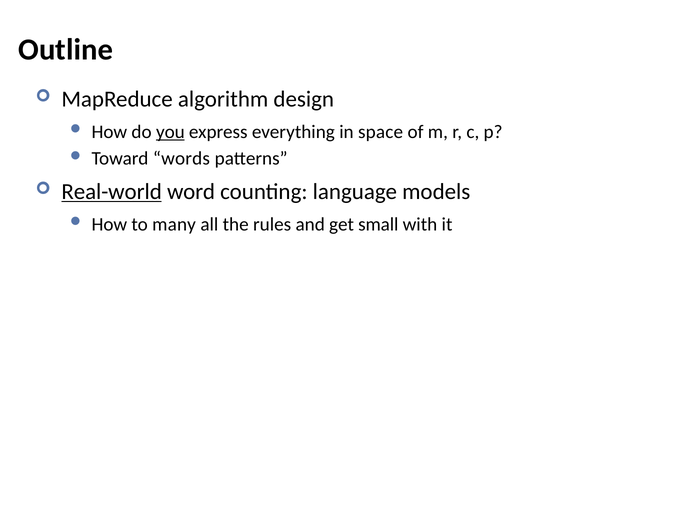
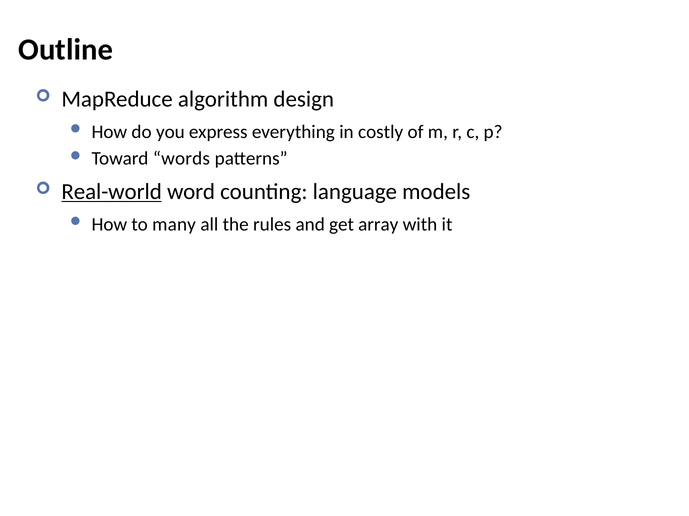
you underline: present -> none (170, 132)
space: space -> costly (381, 132)
small: small -> array (378, 225)
